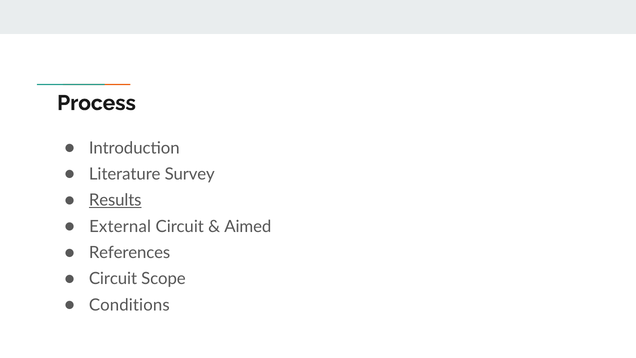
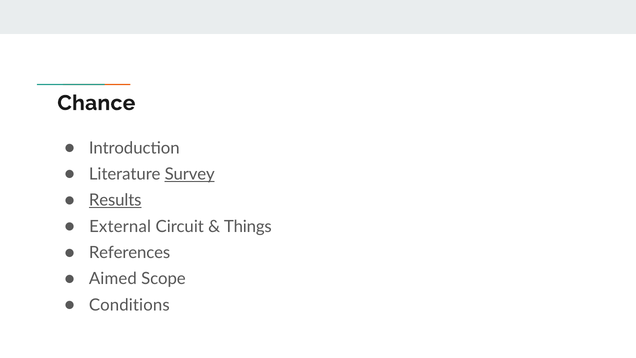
Process: Process -> Chance (96, 103)
Survey underline: none -> present (190, 174)
Aimed: Aimed -> Things (248, 226)
Circuit: Circuit -> Aimed (113, 279)
